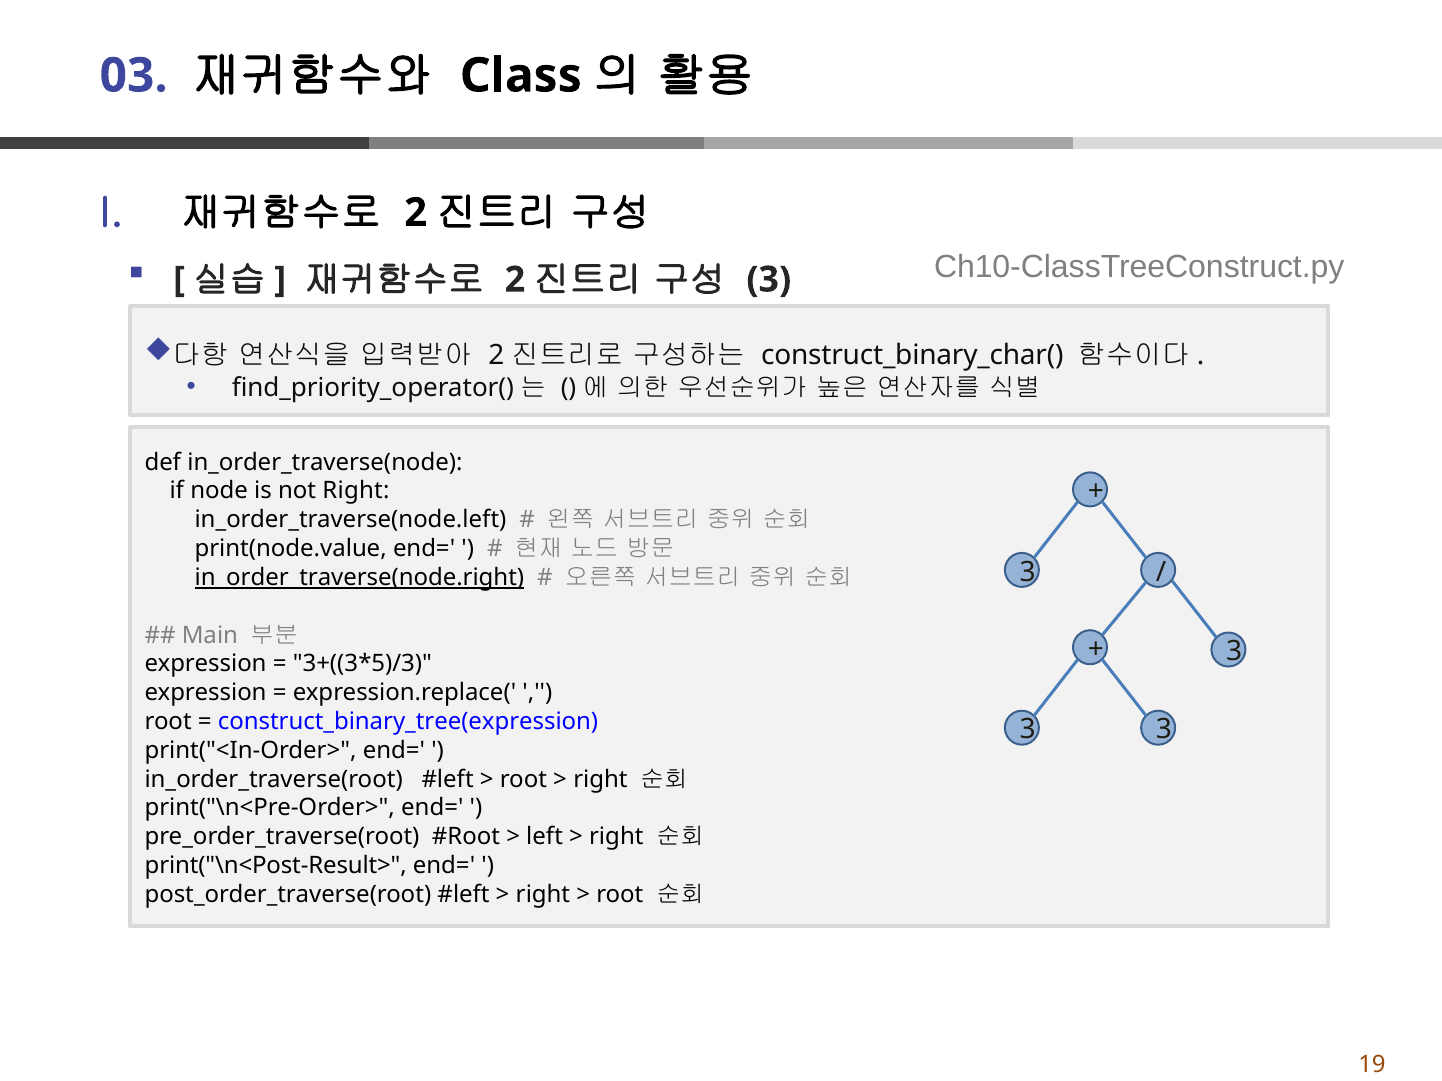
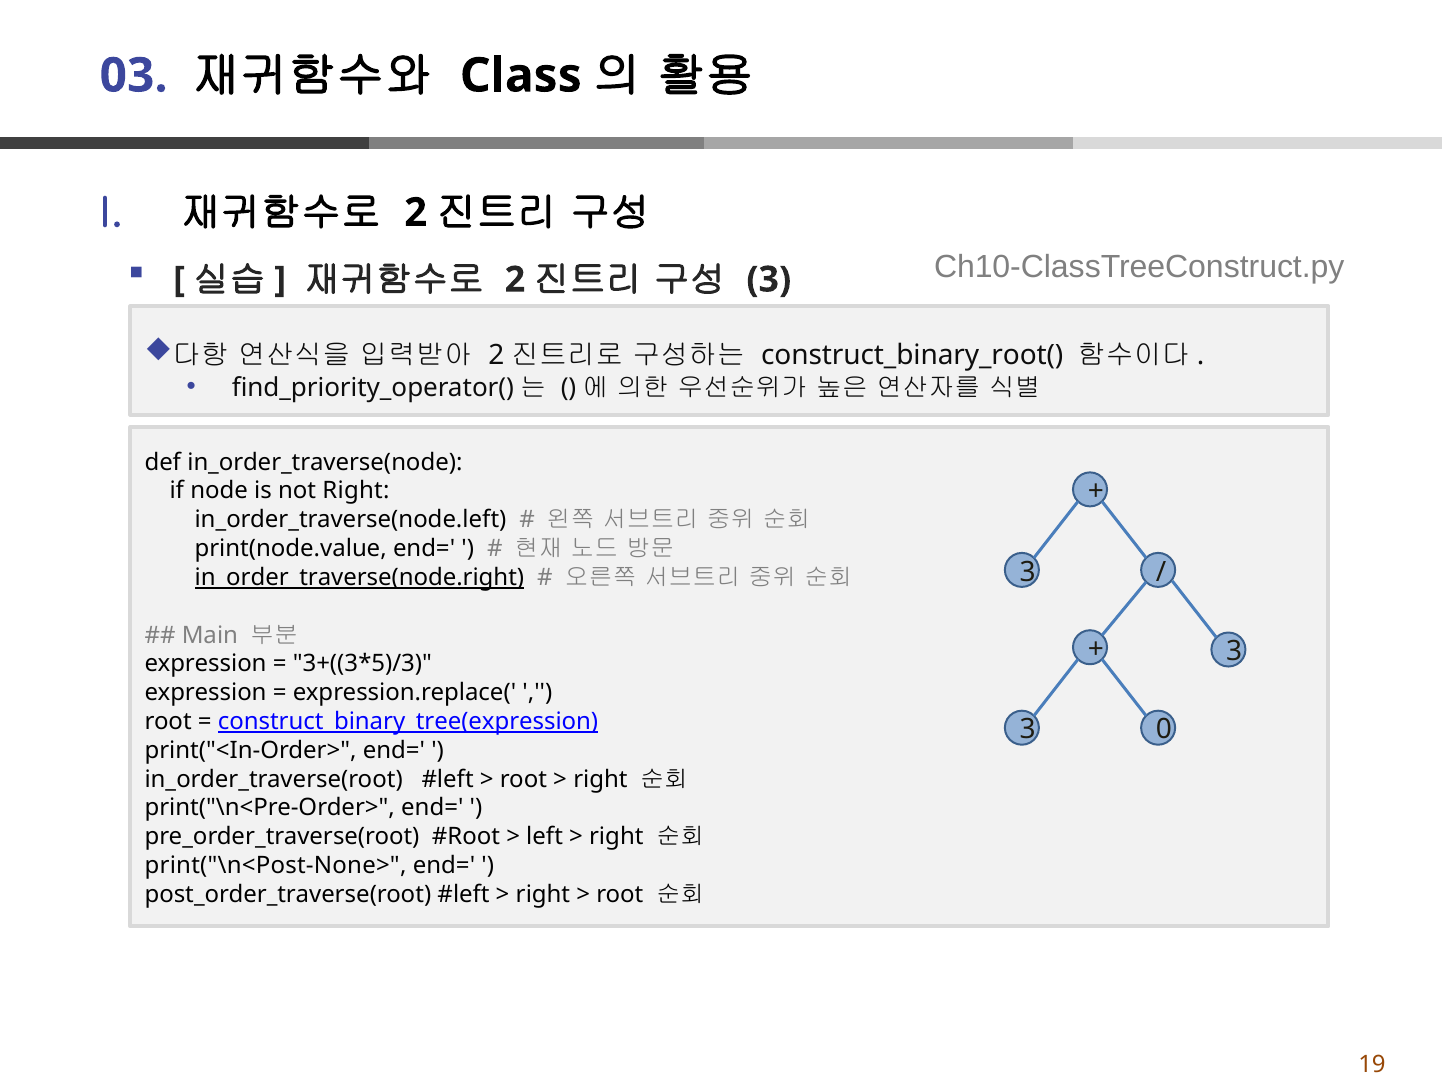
construct_binary_char(: construct_binary_char( -> construct_binary_root( (912, 355)
construct_binary_tree(expression underline: none -> present (408, 722)
3: 3 -> 0 (1164, 730)
print("\n<Post-Result>: print("\n<Post-Result> -> print("\n<Post-None> (276, 866)
